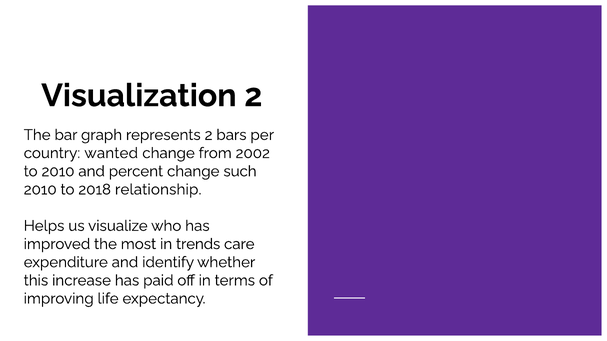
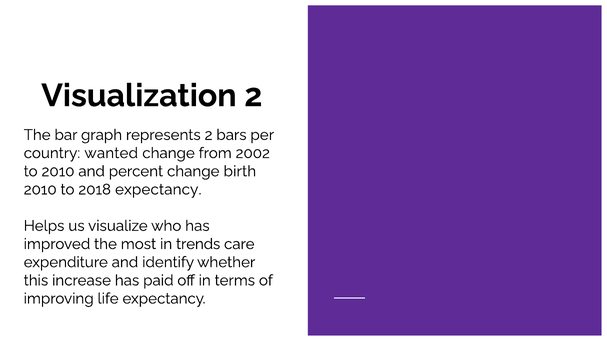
such: such -> birth (240, 172)
2018 relationship: relationship -> expectancy (158, 190)
